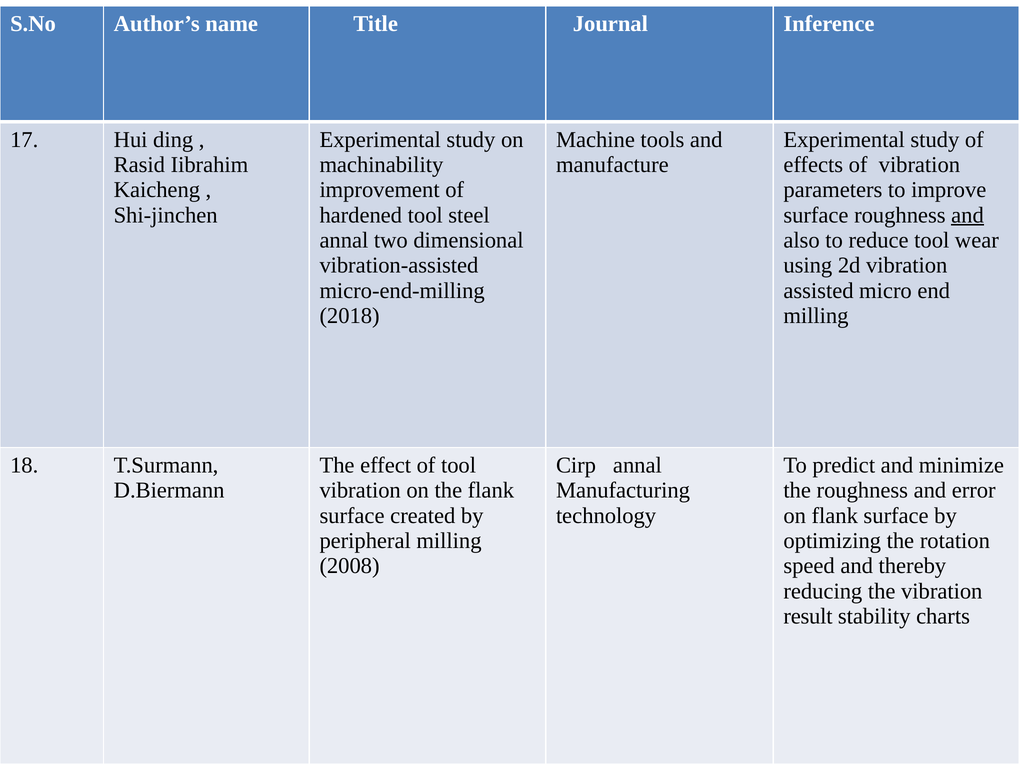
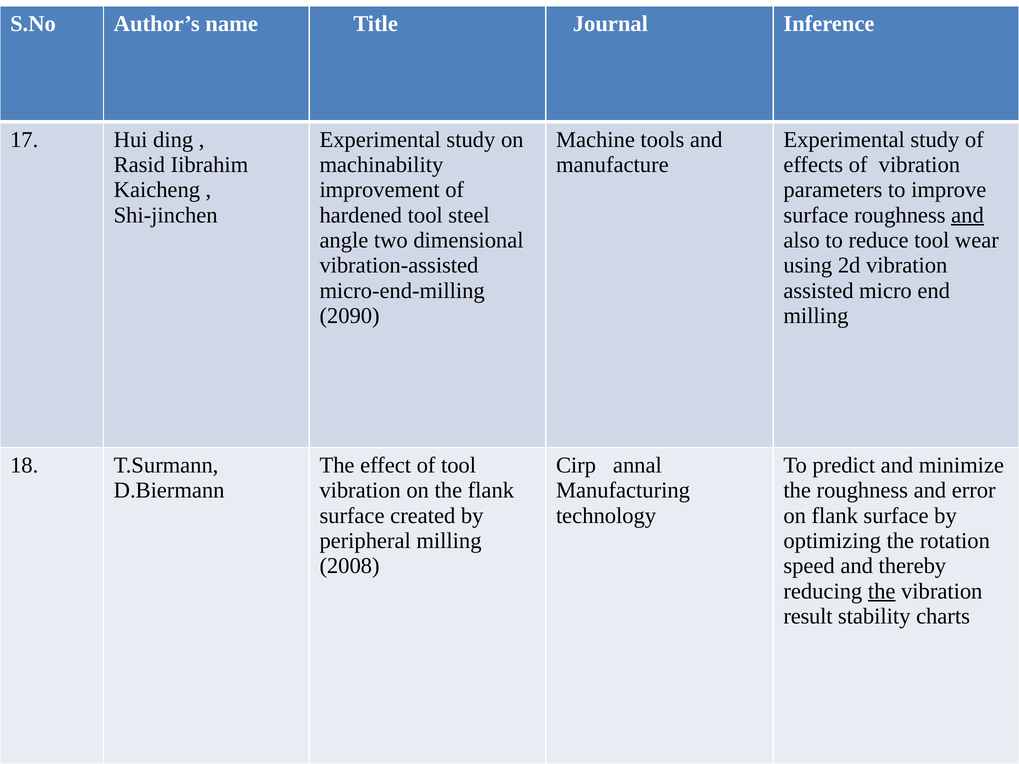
annal: annal -> angle (344, 240)
2018: 2018 -> 2090 (350, 316)
the underline: none -> present (882, 591)
